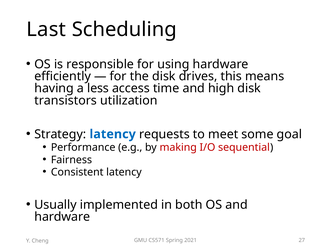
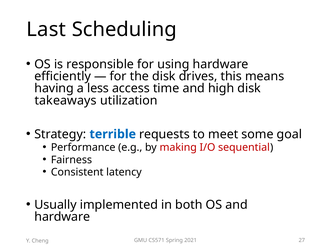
transistors: transistors -> takeaways (66, 101)
Strategy latency: latency -> terrible (113, 134)
